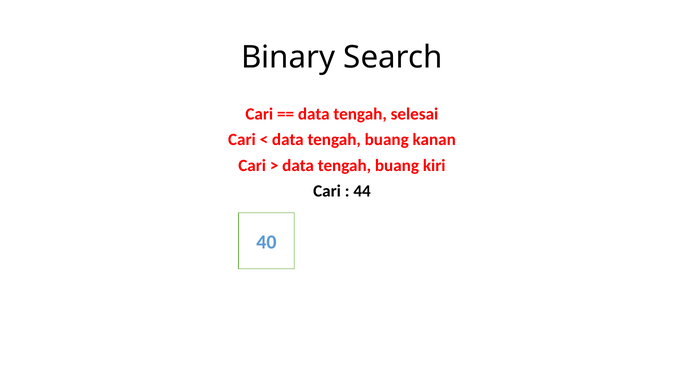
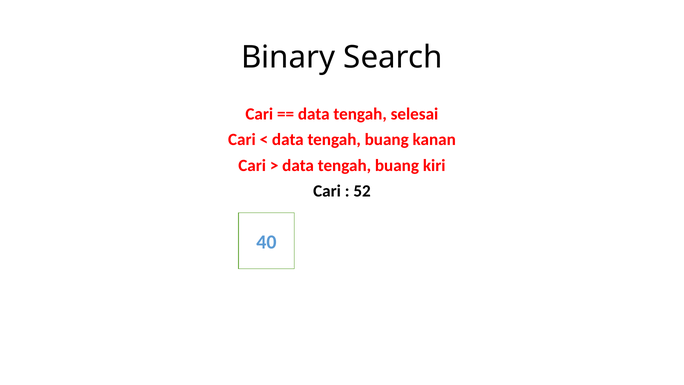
44: 44 -> 52 (362, 191)
